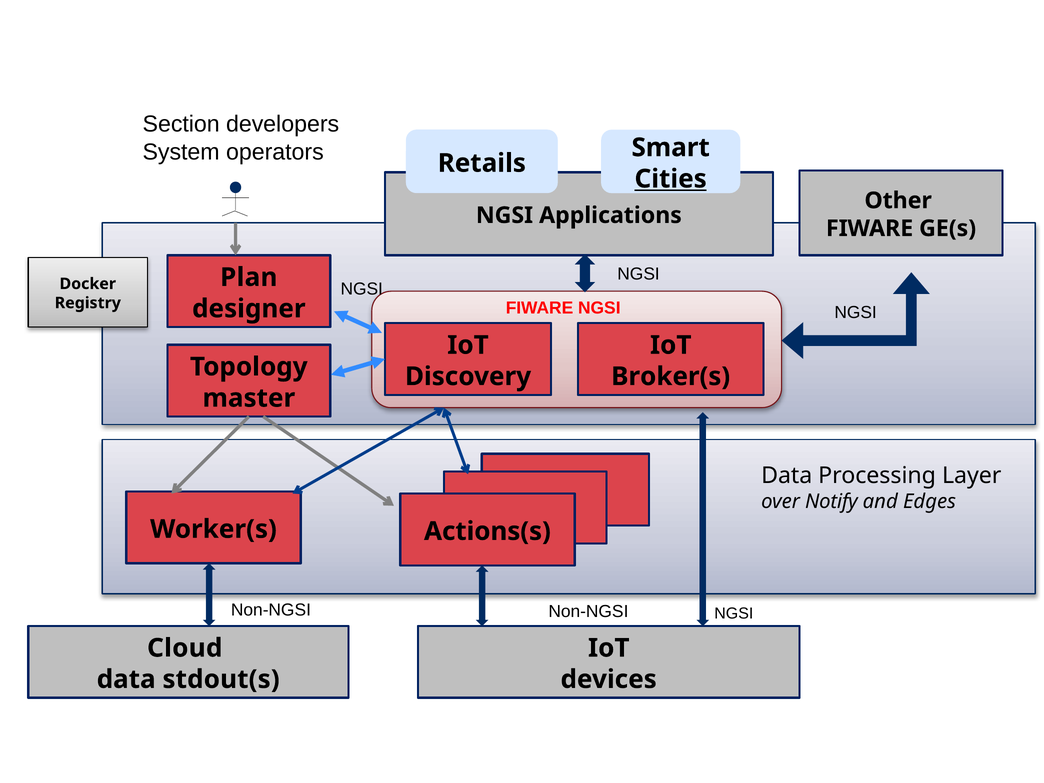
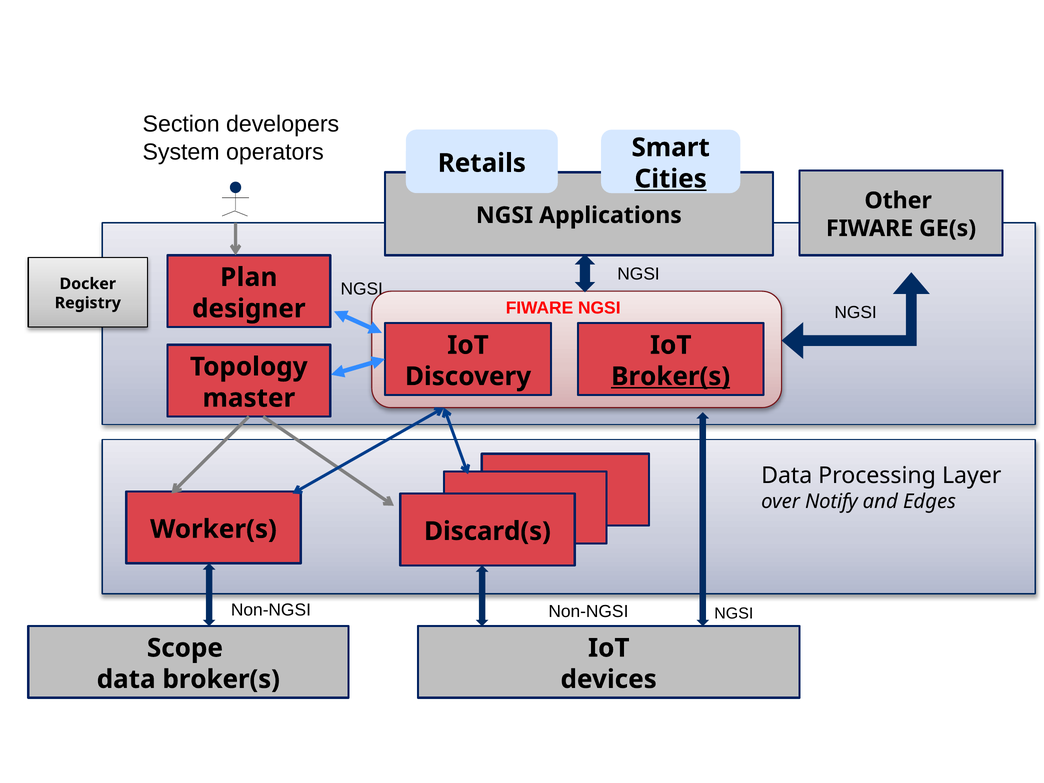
Broker(s underline: none -> present (671, 376)
Actions(s: Actions(s -> Discard(s (487, 531)
Cloud: Cloud -> Scope (185, 648)
data stdout(s: stdout(s -> broker(s (221, 679)
